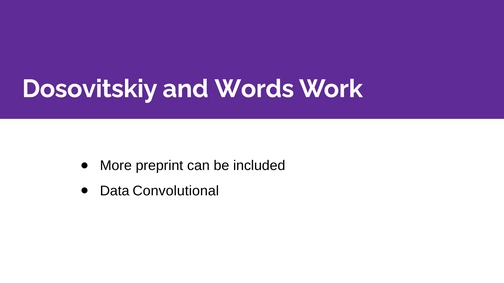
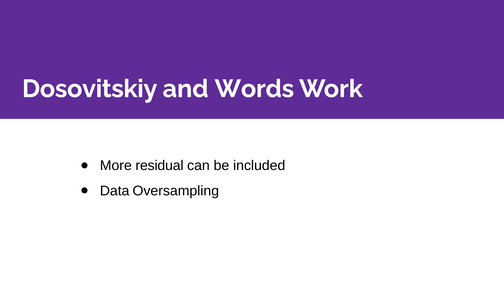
preprint: preprint -> residual (160, 166)
Convolutional: Convolutional -> Oversampling (176, 191)
